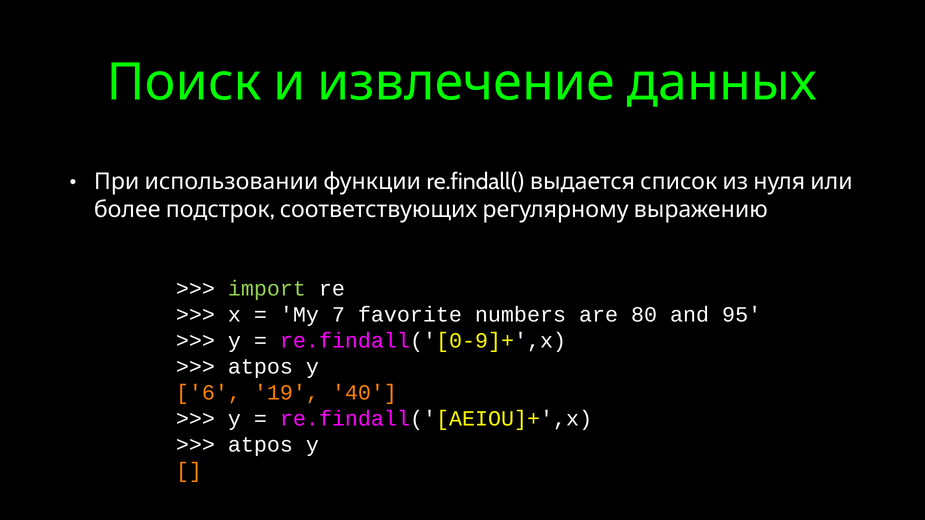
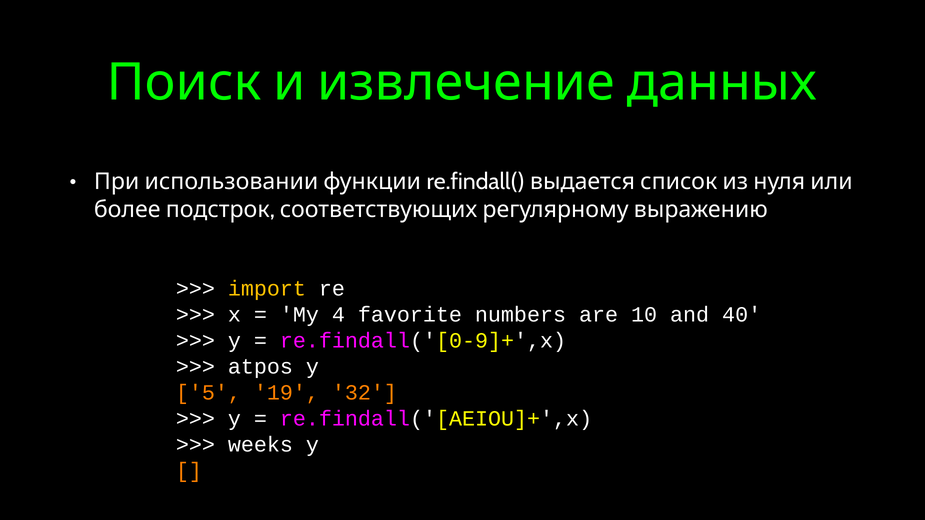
import colour: light green -> yellow (267, 289)
7: 7 -> 4 (338, 315)
80: 80 -> 10 (644, 315)
95: 95 -> 40 (742, 315)
6: 6 -> 5 (208, 393)
40: 40 -> 32 (364, 393)
atpos: atpos -> weeks (260, 445)
